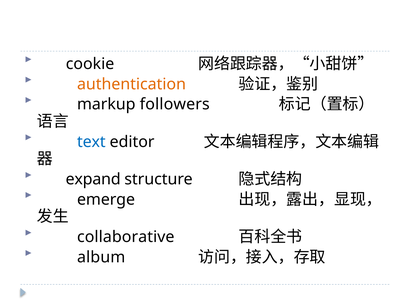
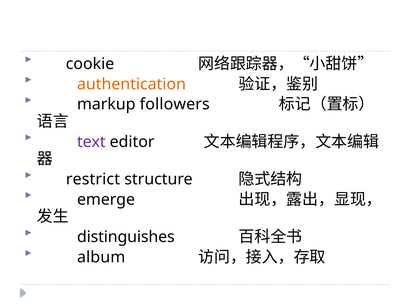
text colour: blue -> purple (91, 142)
expand: expand -> restrict (93, 180)
collaborative: collaborative -> distinguishes (126, 237)
